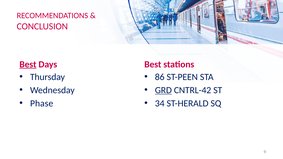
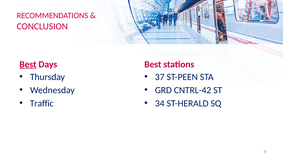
86: 86 -> 37 (160, 77)
GRD underline: present -> none (163, 90)
Phase: Phase -> Traffic (42, 103)
